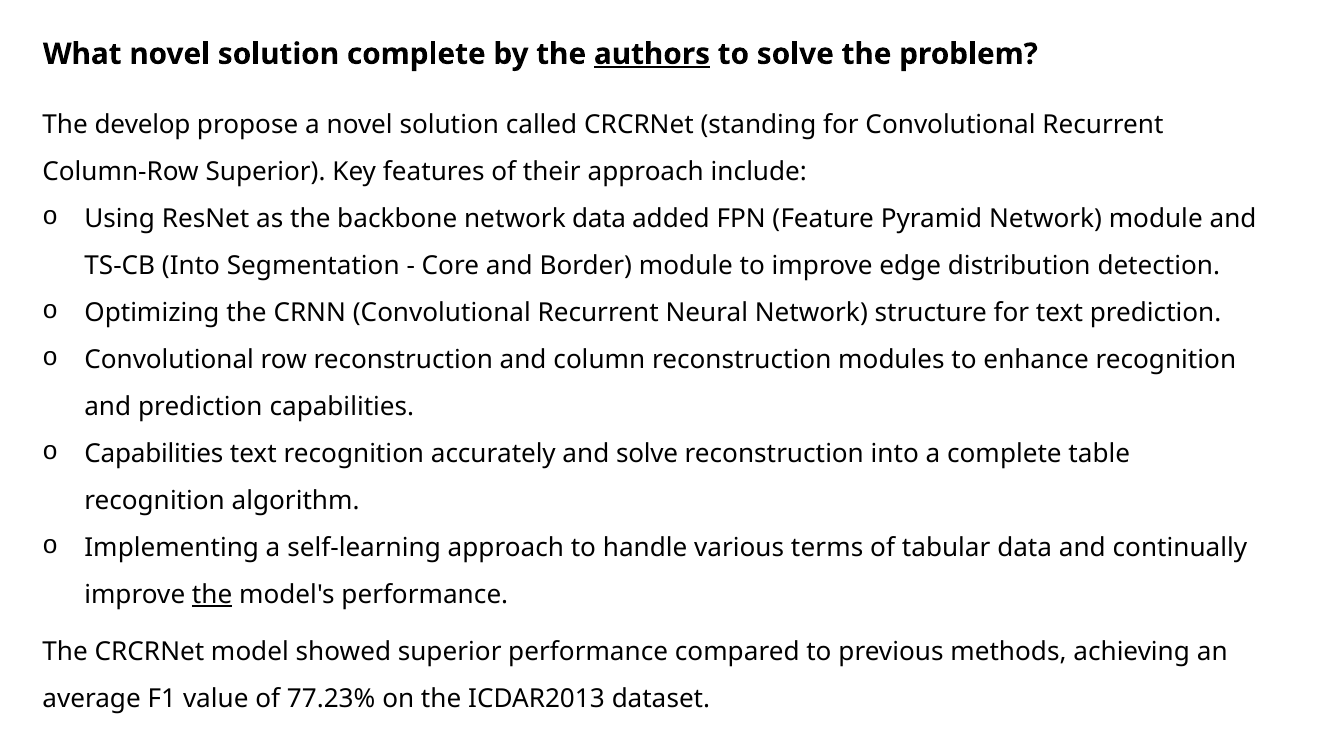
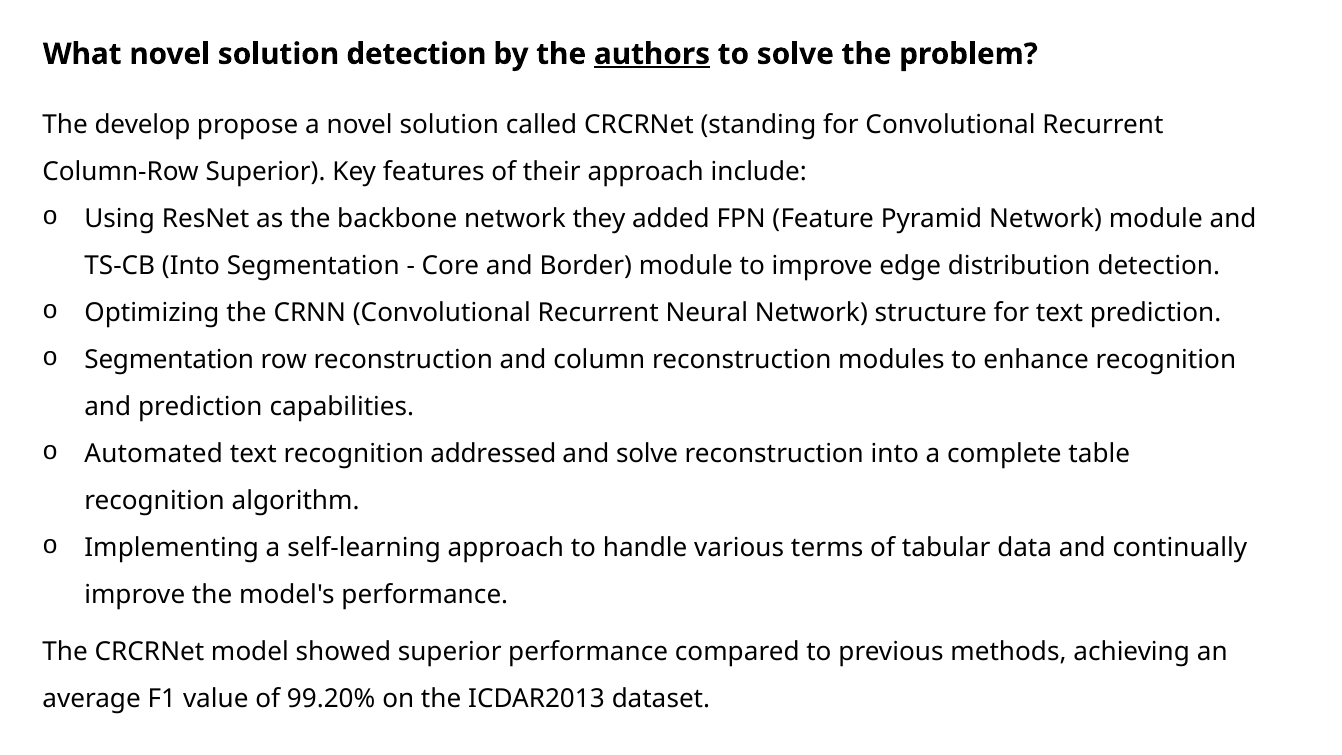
solution complete: complete -> detection (416, 54)
network data: data -> they (599, 219)
Convolutional: Convolutional -> Segmentation (169, 360)
Capabilities: Capabilities -> Automated (154, 454)
accurately: accurately -> addressed (493, 454)
the underline: present -> none (212, 595)
77.23%: 77.23% -> 99.20% (331, 699)
